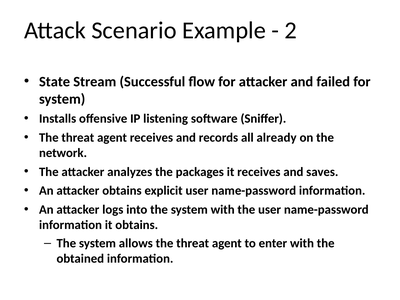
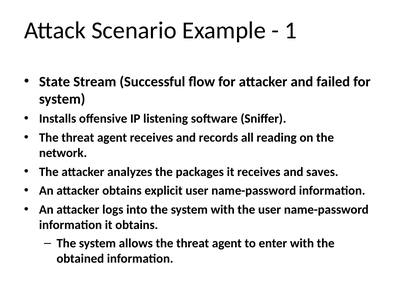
2: 2 -> 1 (291, 30)
already: already -> reading (277, 138)
